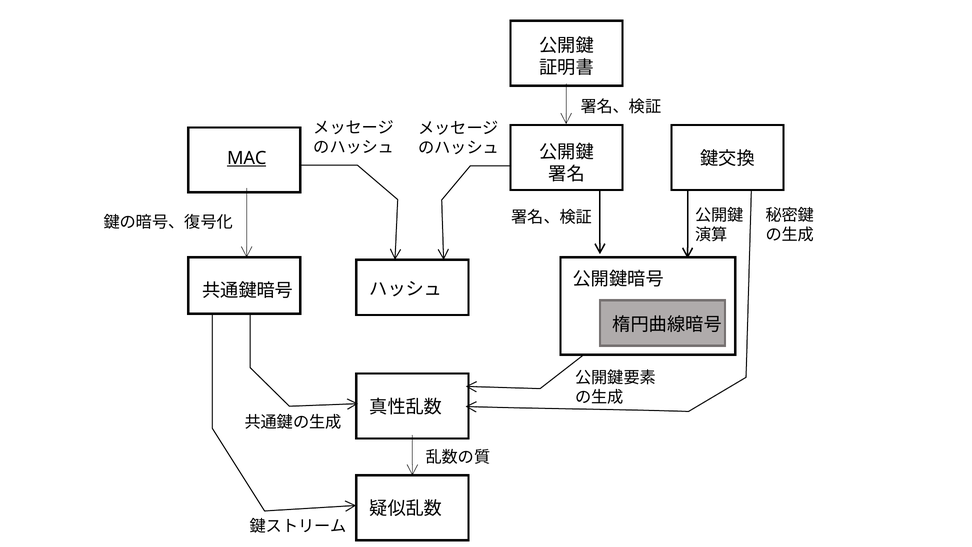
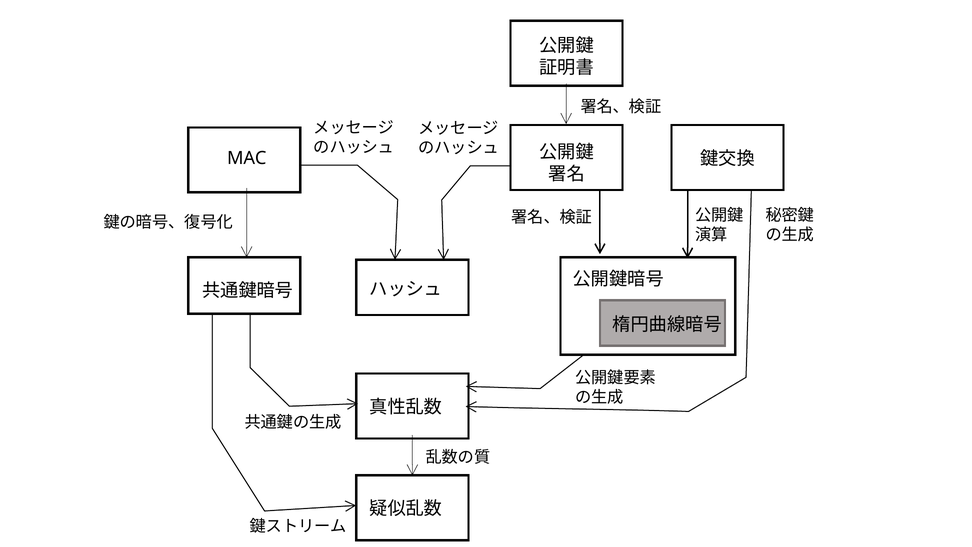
MAC underline: present -> none (247, 158)
